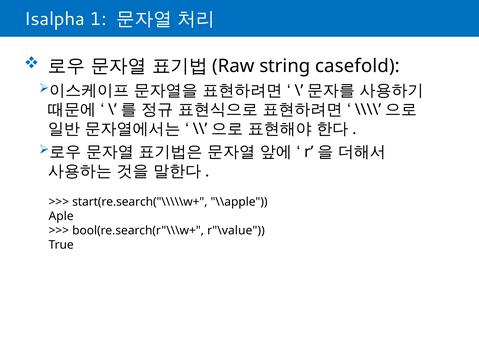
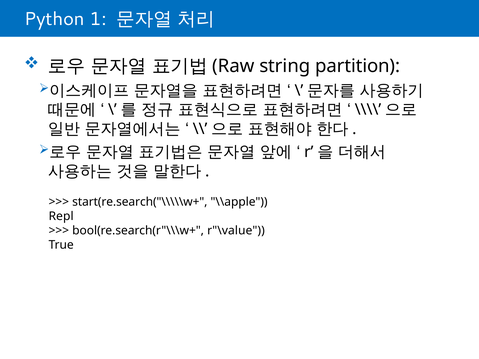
Isalpha: Isalpha -> Python (54, 19)
casefold: casefold -> partition (358, 66)
Aple: Aple -> Repl (61, 216)
